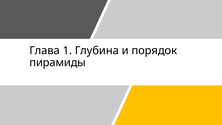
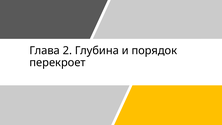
1: 1 -> 2 (67, 50)
пирамиды: пирамиды -> перекроет (58, 62)
